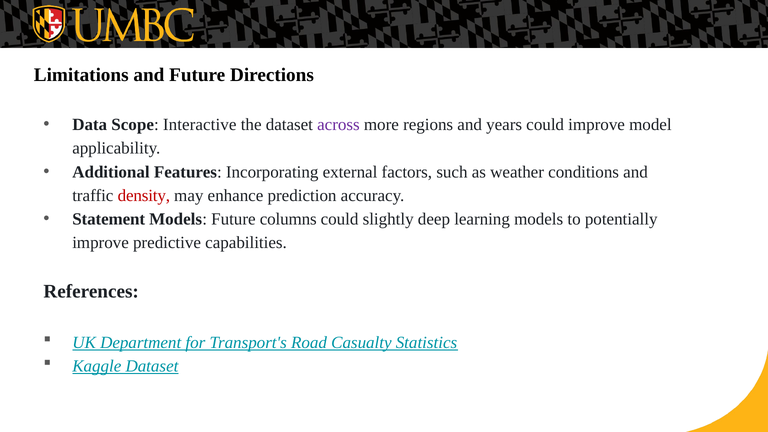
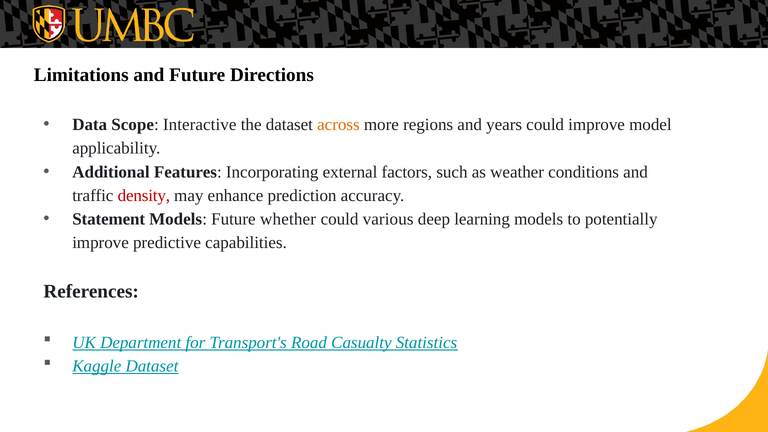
across colour: purple -> orange (338, 125)
columns: columns -> whether (288, 219)
slightly: slightly -> various (388, 219)
